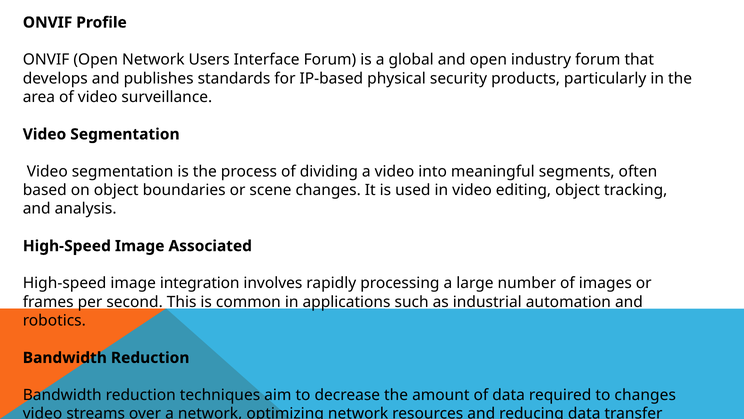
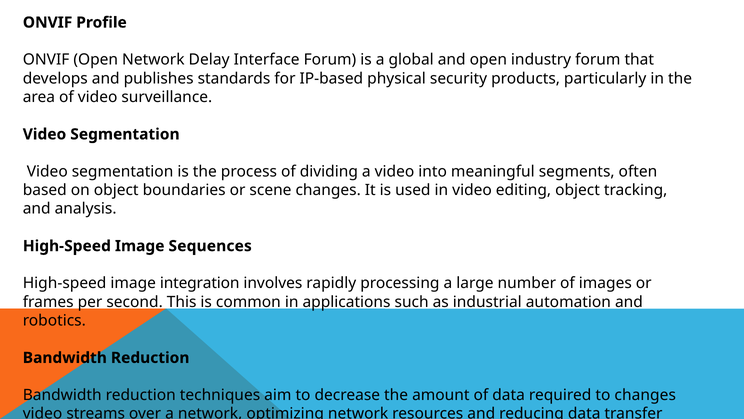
Users: Users -> Delay (209, 60)
Associated: Associated -> Sequences (210, 246)
